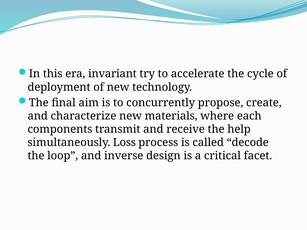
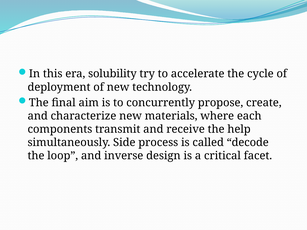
invariant: invariant -> solubility (112, 74)
Loss: Loss -> Side (124, 143)
